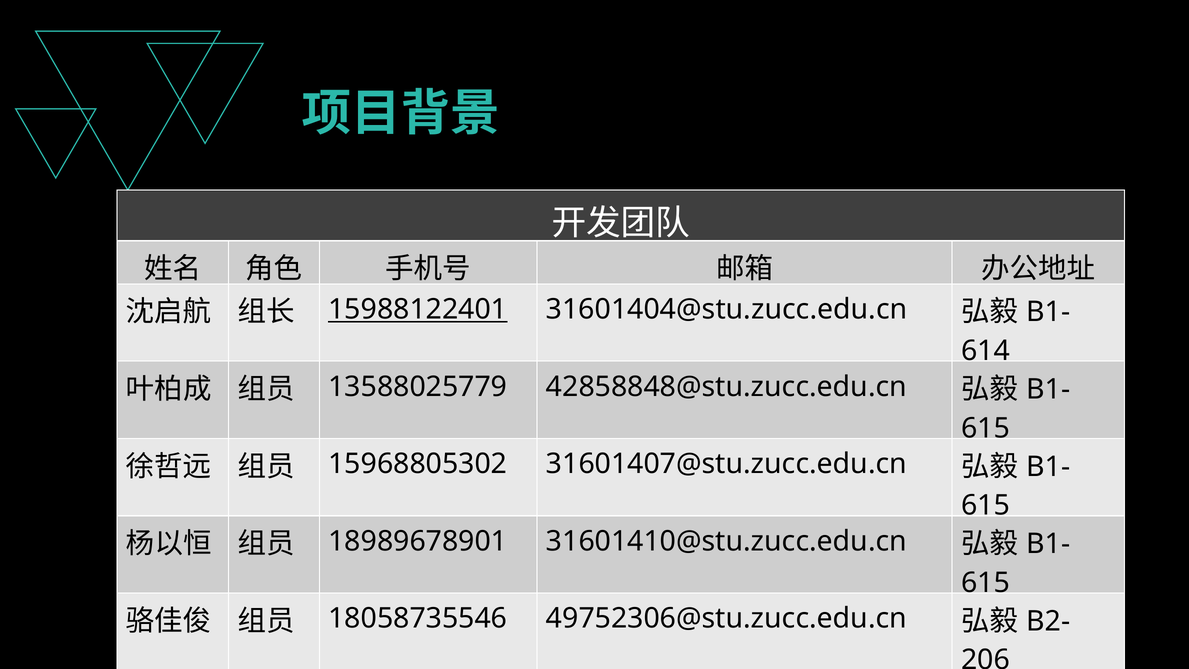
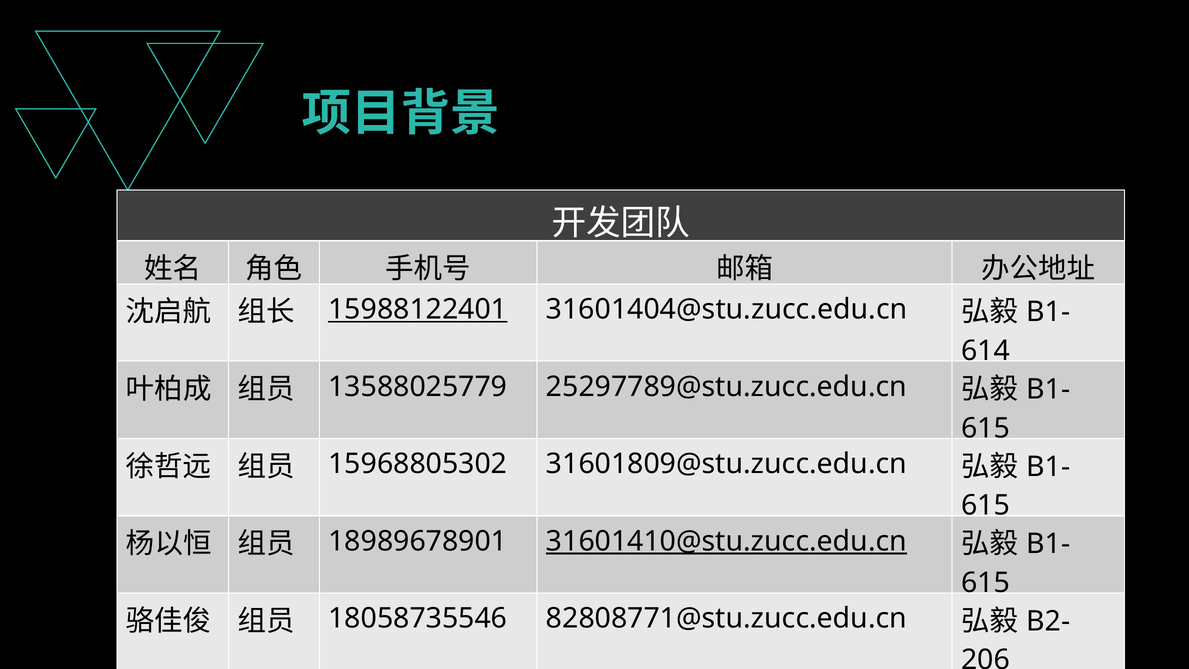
42858848@stu.zucc.edu.cn: 42858848@stu.zucc.edu.cn -> 25297789@stu.zucc.edu.cn (726, 386)
31601407@stu.zucc.edu.cn: 31601407@stu.zucc.edu.cn -> 31601809@stu.zucc.edu.cn (726, 464)
31601410@stu.zucc.edu.cn underline: none -> present (726, 541)
49752306@stu.zucc.edu.cn: 49752306@stu.zucc.edu.cn -> 82808771@stu.zucc.edu.cn (726, 618)
